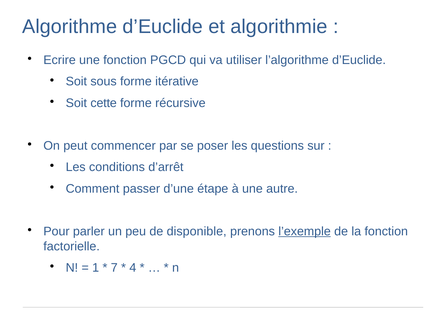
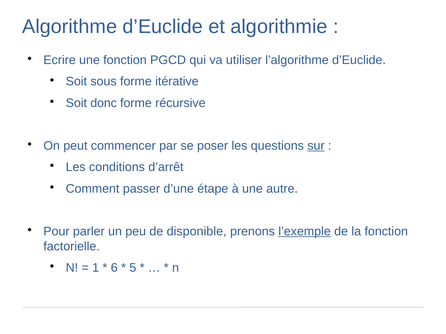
cette: cette -> donc (104, 103)
sur underline: none -> present (316, 146)
7: 7 -> 6 (114, 268)
4: 4 -> 5 (133, 268)
